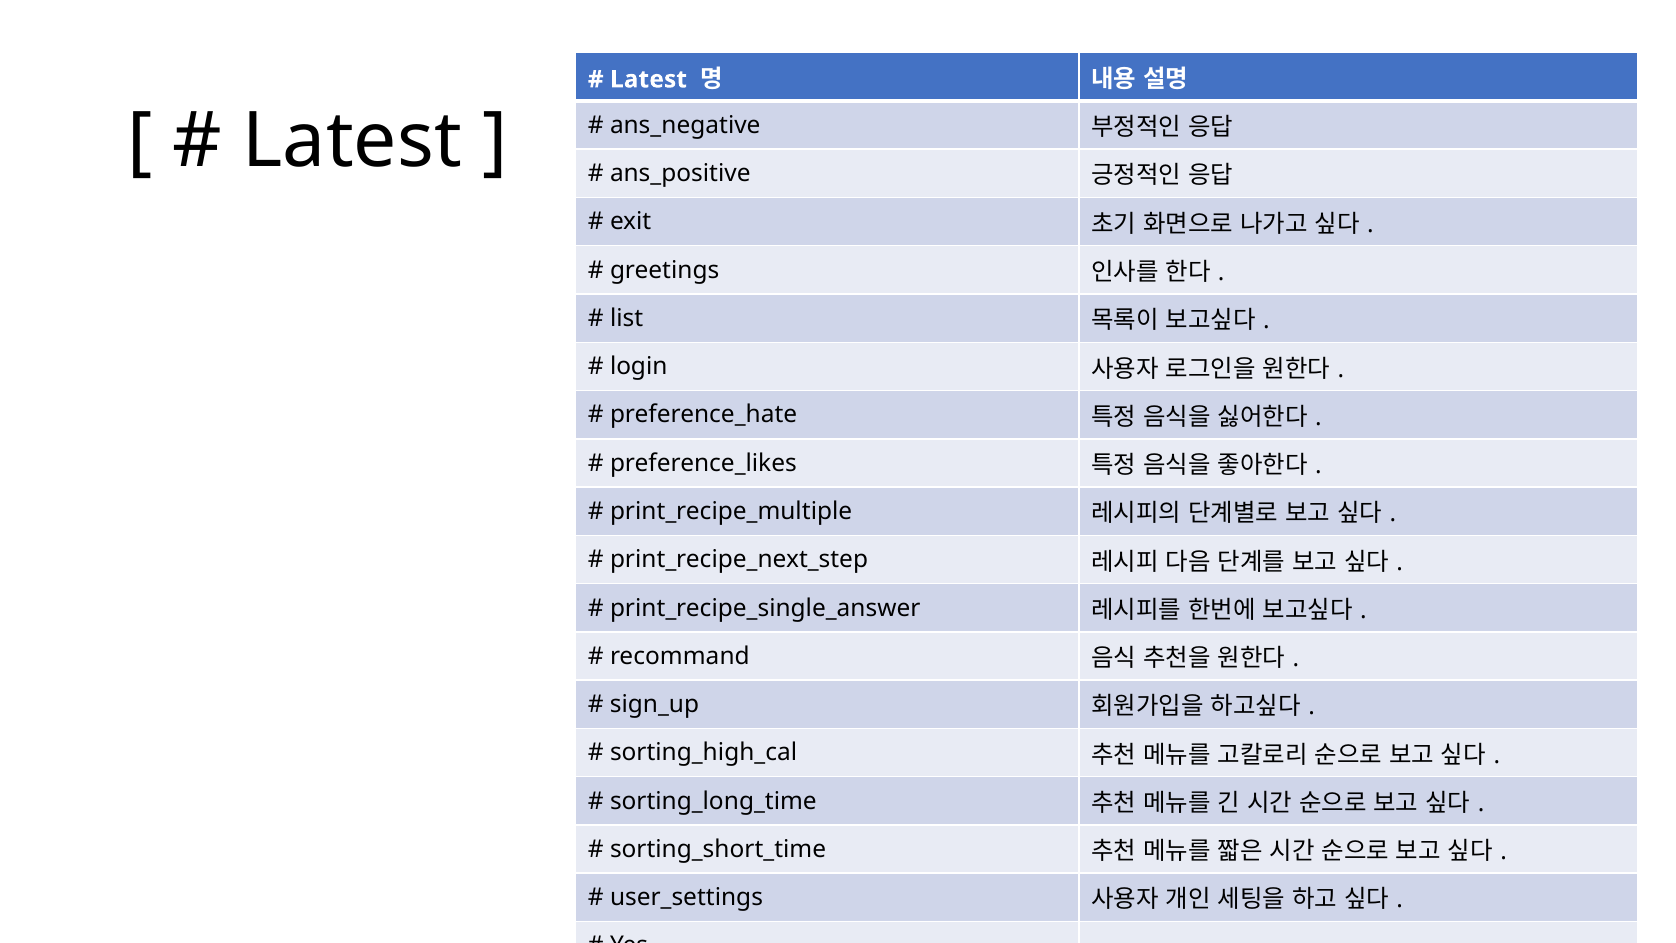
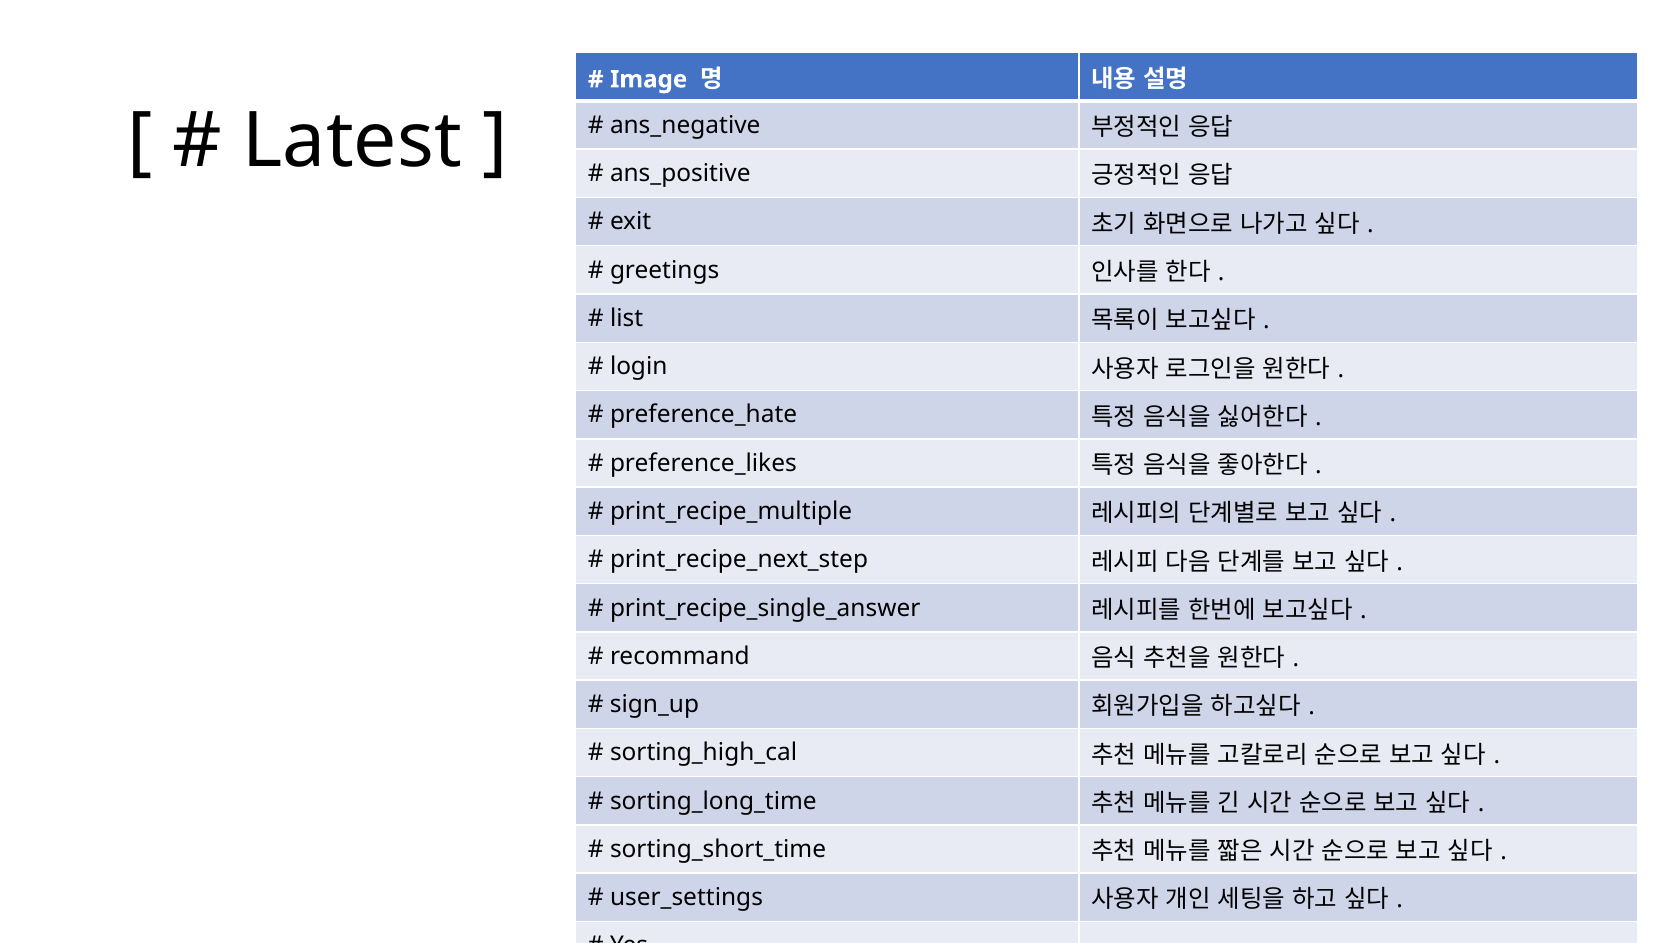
Latest: Latest -> Image (649, 79)
